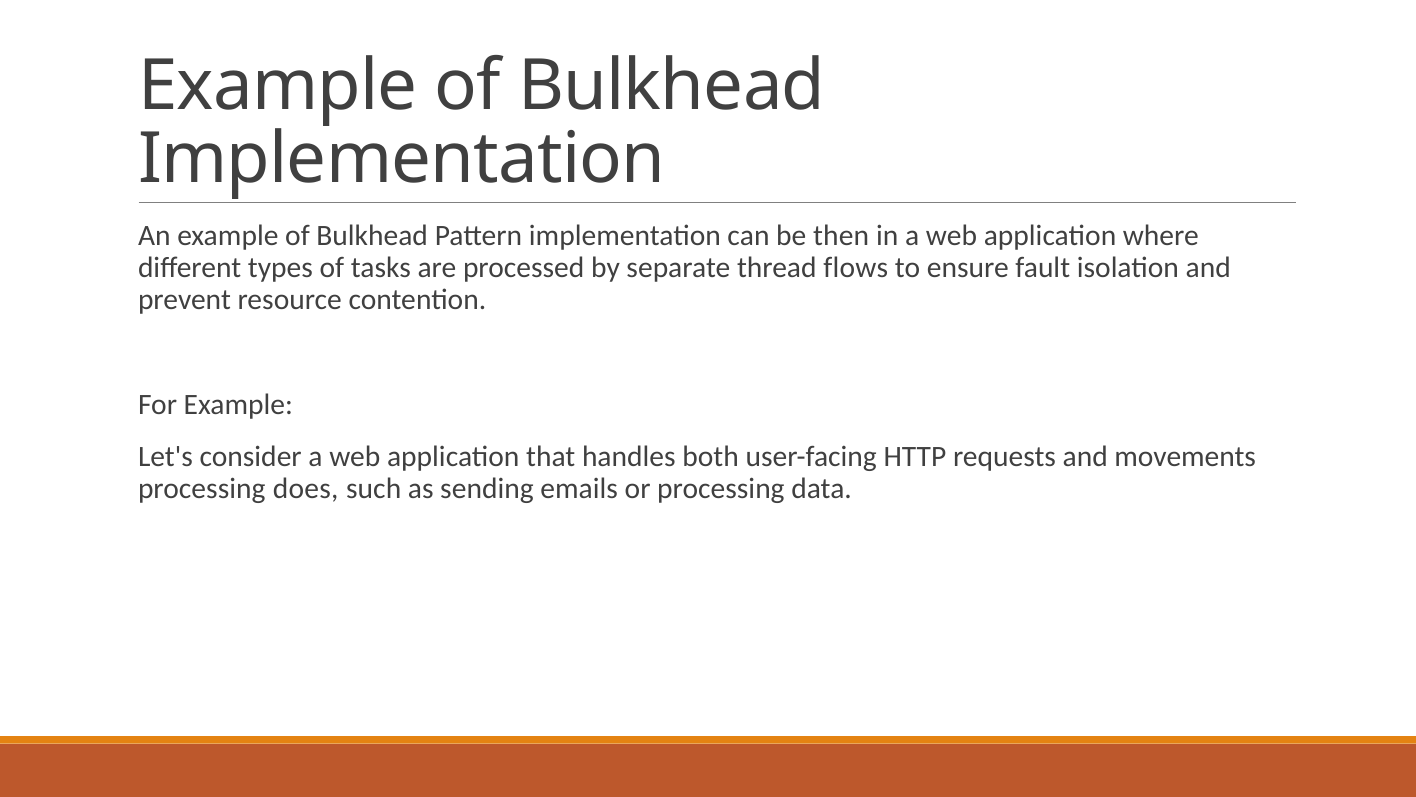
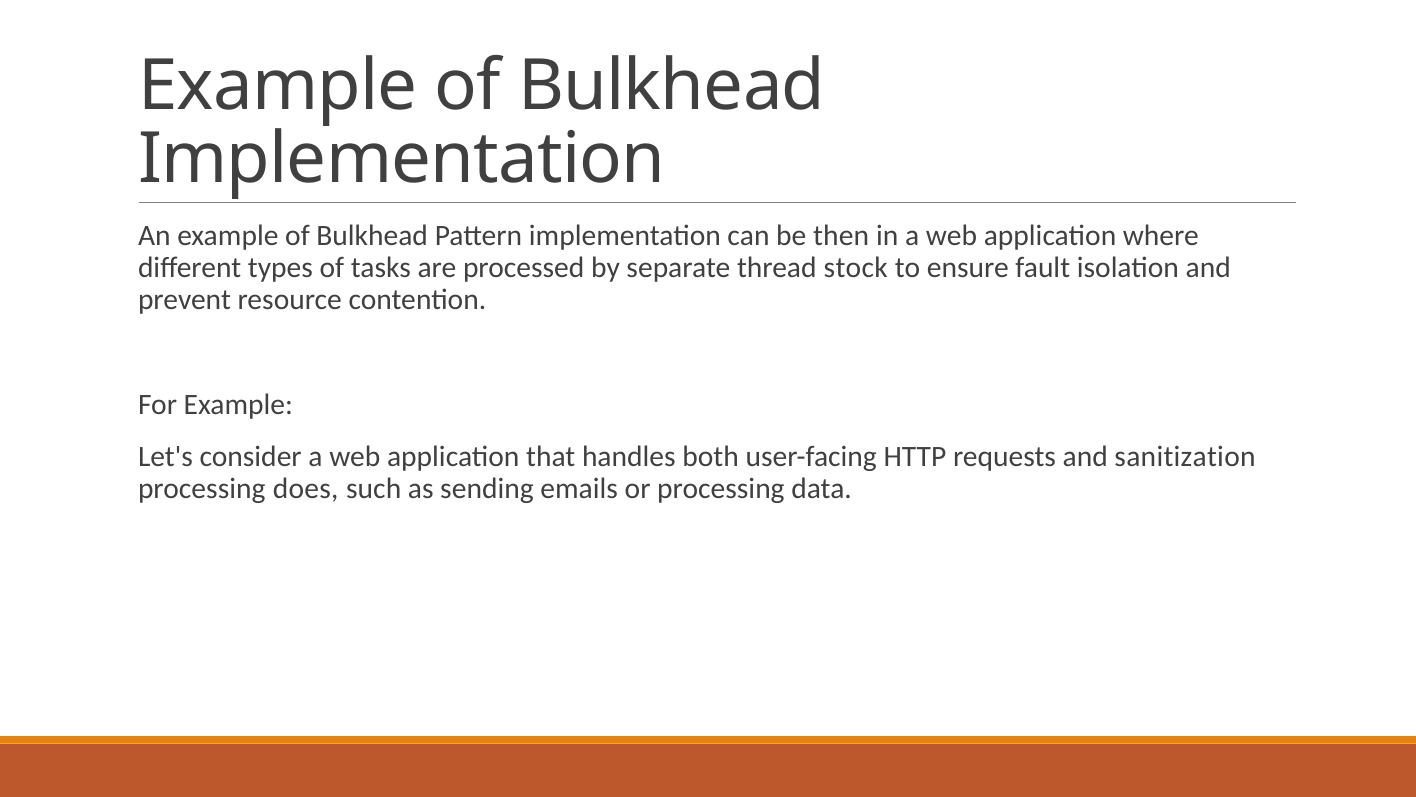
flows: flows -> stock (856, 267)
movements: movements -> sanitization (1185, 457)
